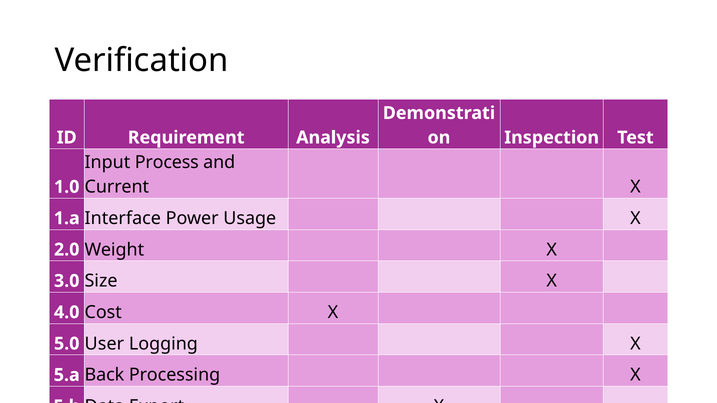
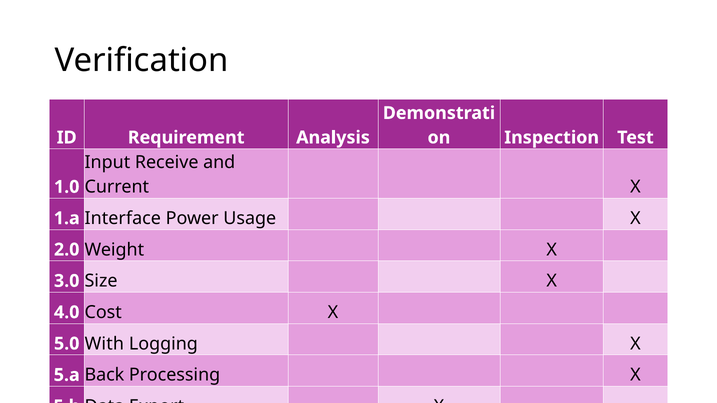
Process: Process -> Receive (167, 163)
User: User -> With (104, 344)
